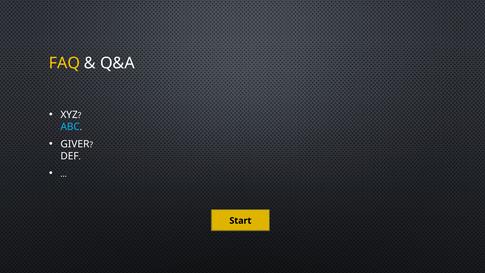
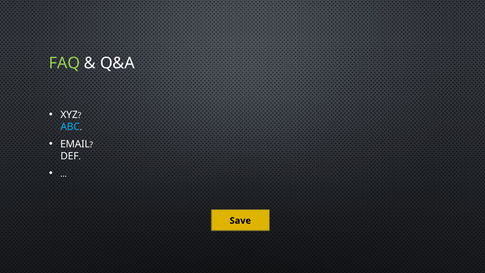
FAQ colour: yellow -> light green (64, 63)
GIVER: GIVER -> EMAIL (75, 144)
Start: Start -> Save (240, 221)
